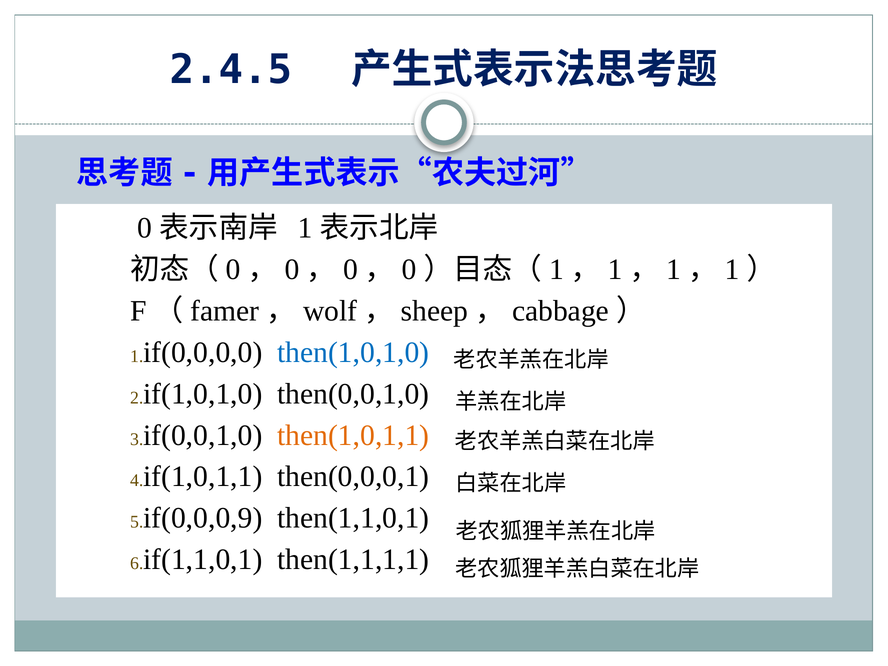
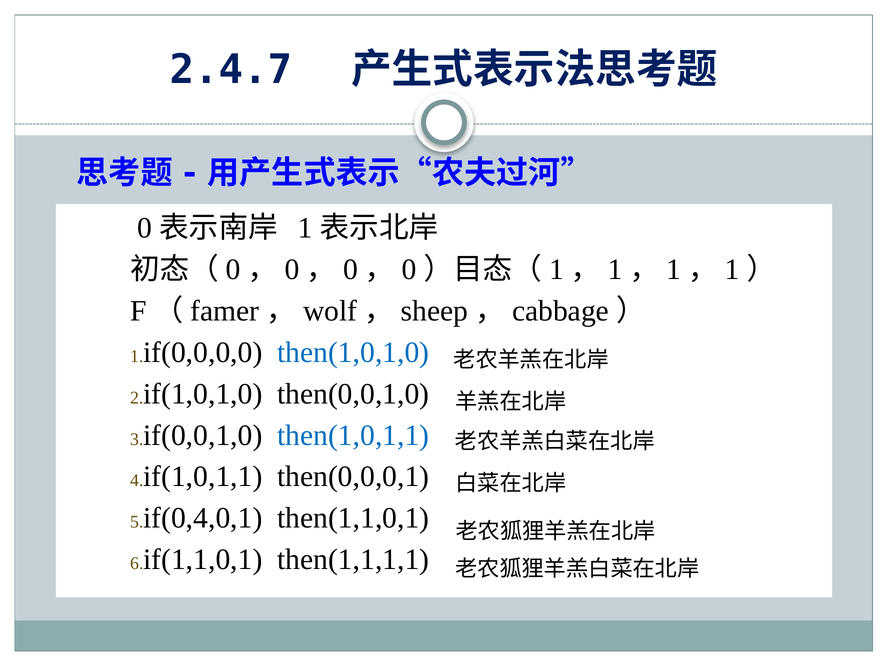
2.4.5: 2.4.5 -> 2.4.7 (231, 70)
then(1,0,1,1 colour: orange -> blue (353, 435)
if(0,0,0,9: if(0,0,0,9 -> if(0,4,0,1 (203, 518)
